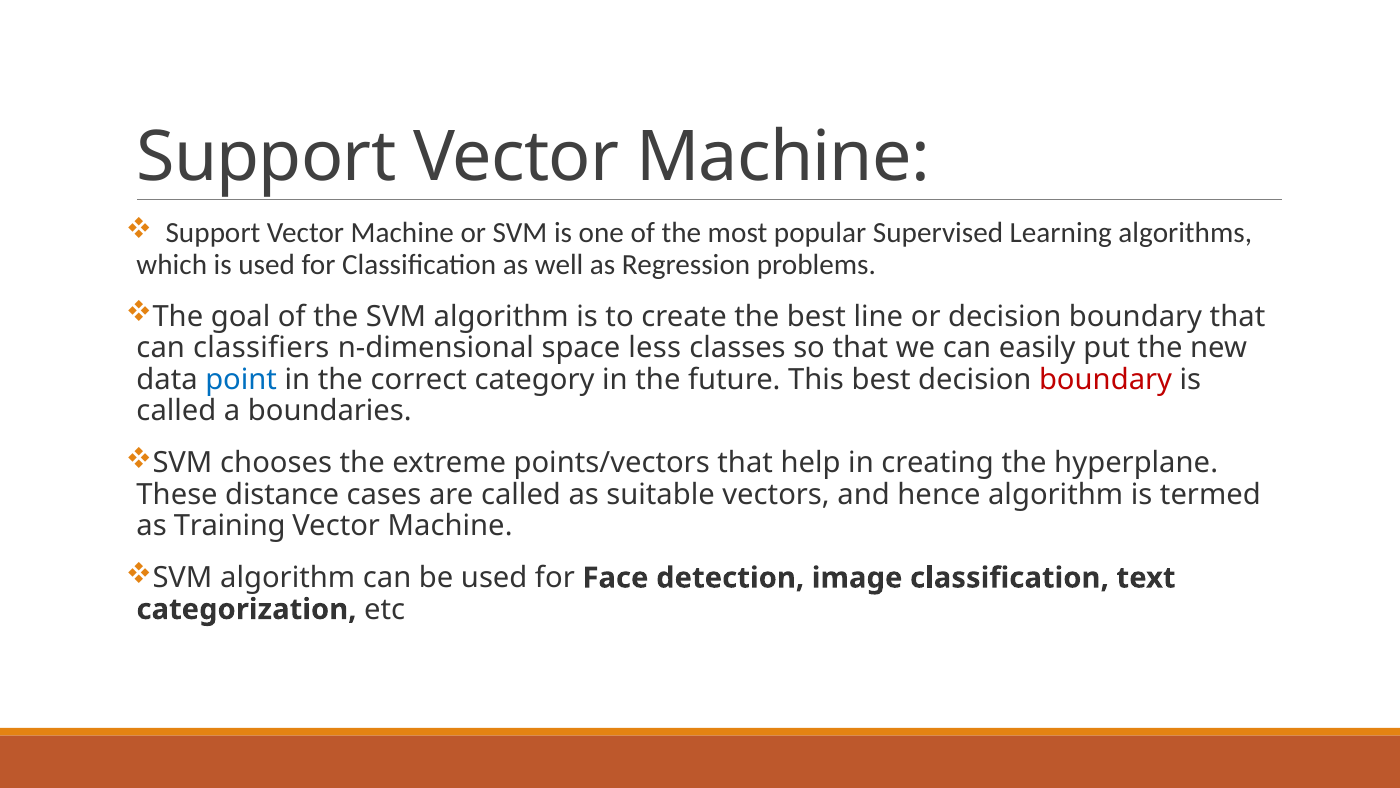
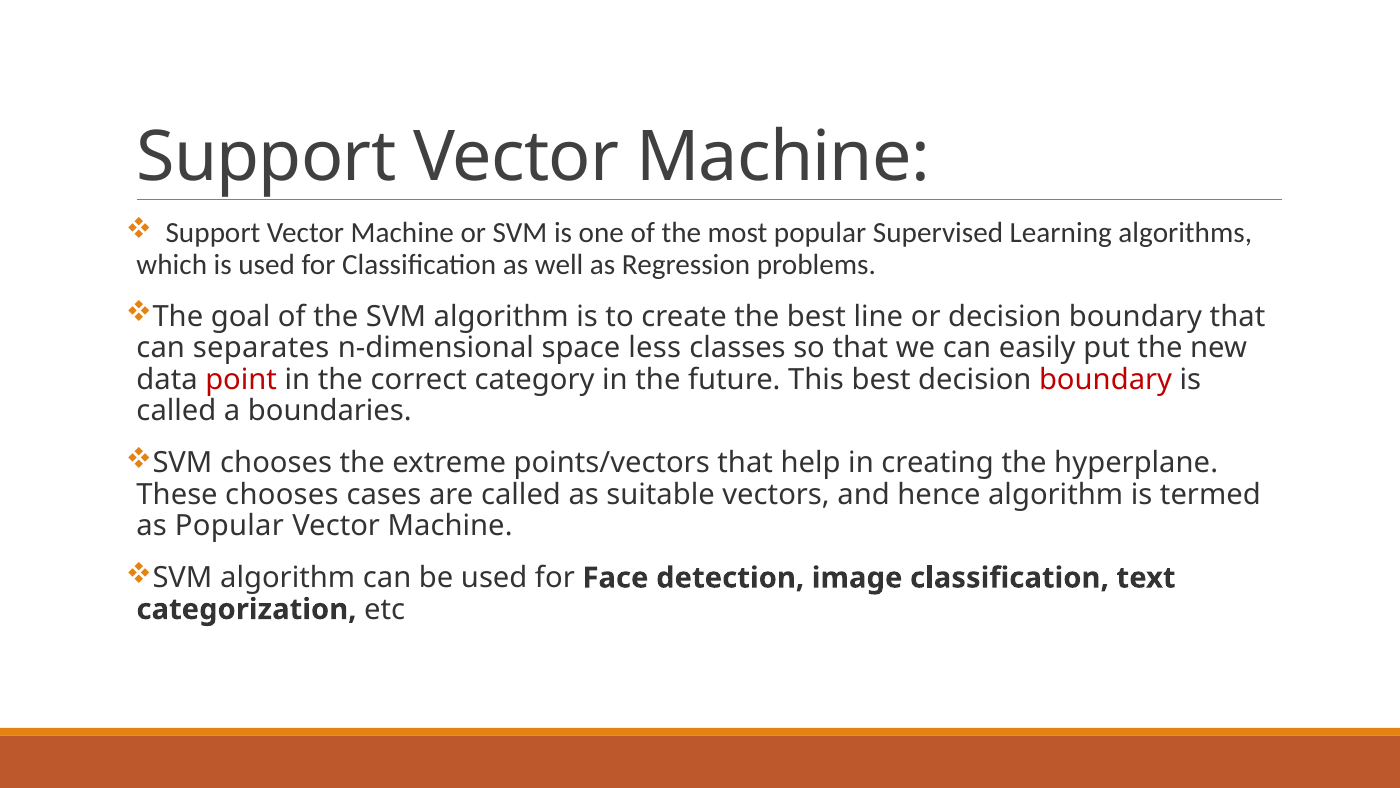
classifiers: classifiers -> separates (261, 348)
point colour: blue -> red (241, 379)
These distance: distance -> chooses (282, 494)
as Training: Training -> Popular (229, 526)
